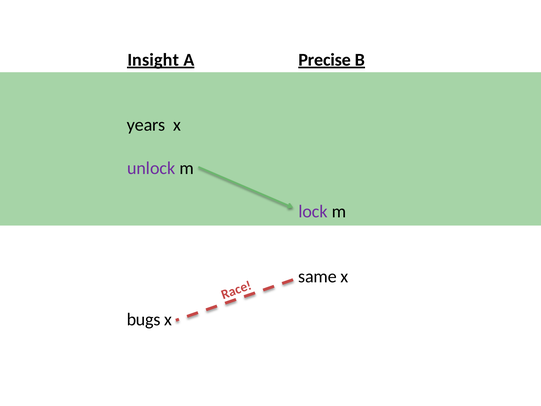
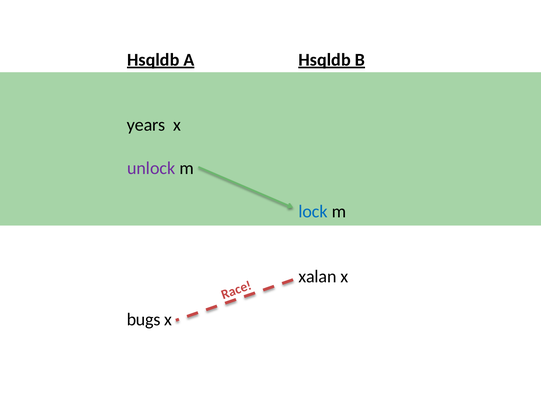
Insight: Insight -> Hsqldb (153, 60)
Precise: Precise -> Hsqldb (325, 60)
lock colour: purple -> blue (313, 211)
same: same -> xalan (317, 276)
